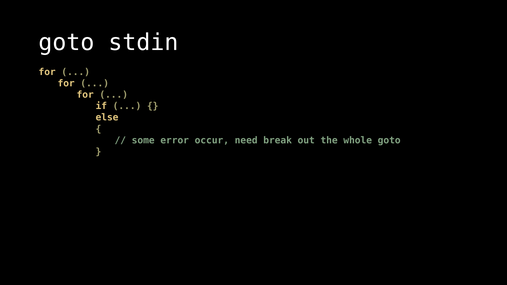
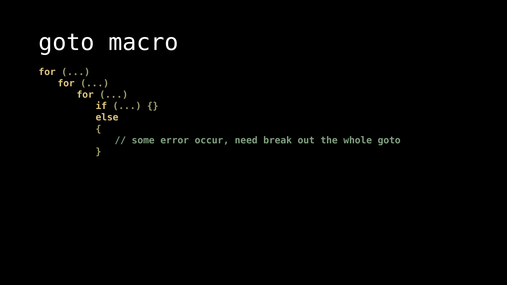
stdin: stdin -> macro (144, 43)
